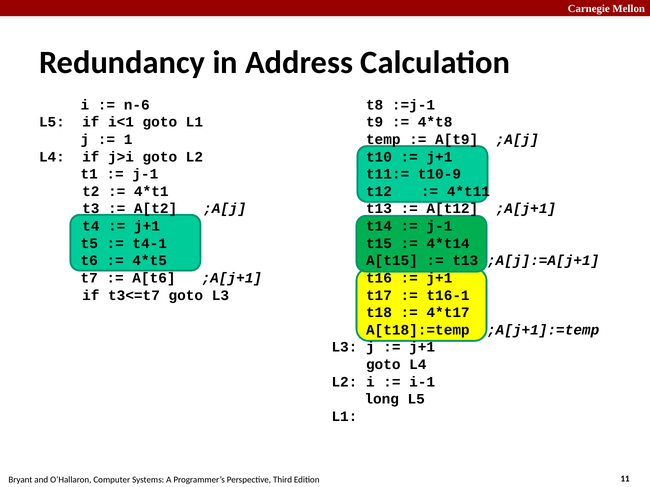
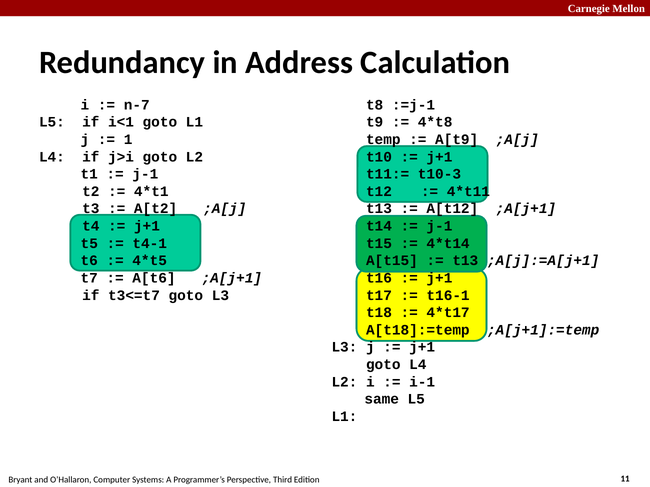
n-6: n-6 -> n-7 (137, 105)
t10-9: t10-9 -> t10-3 (439, 174)
long: long -> same (382, 400)
